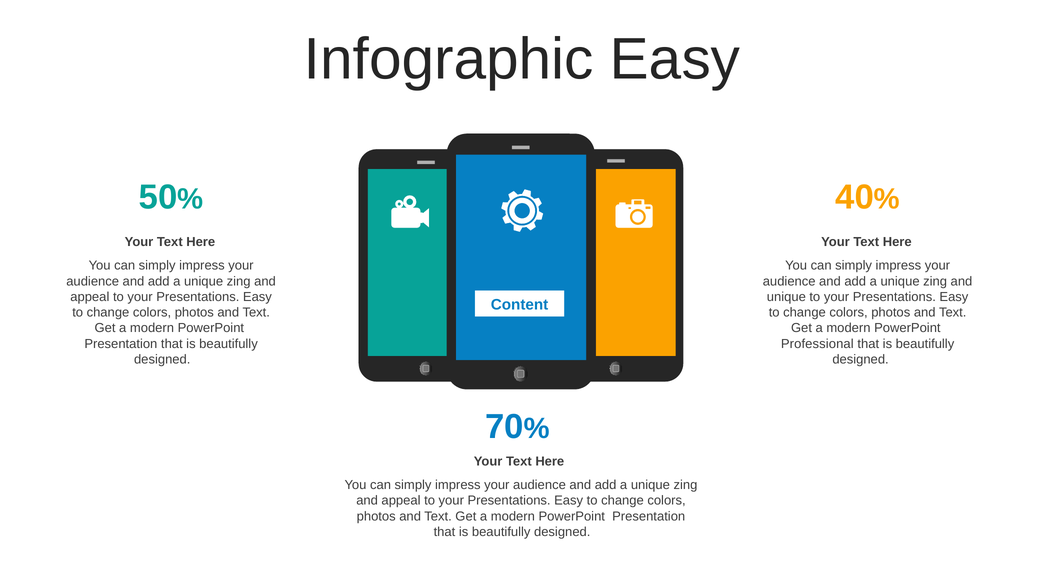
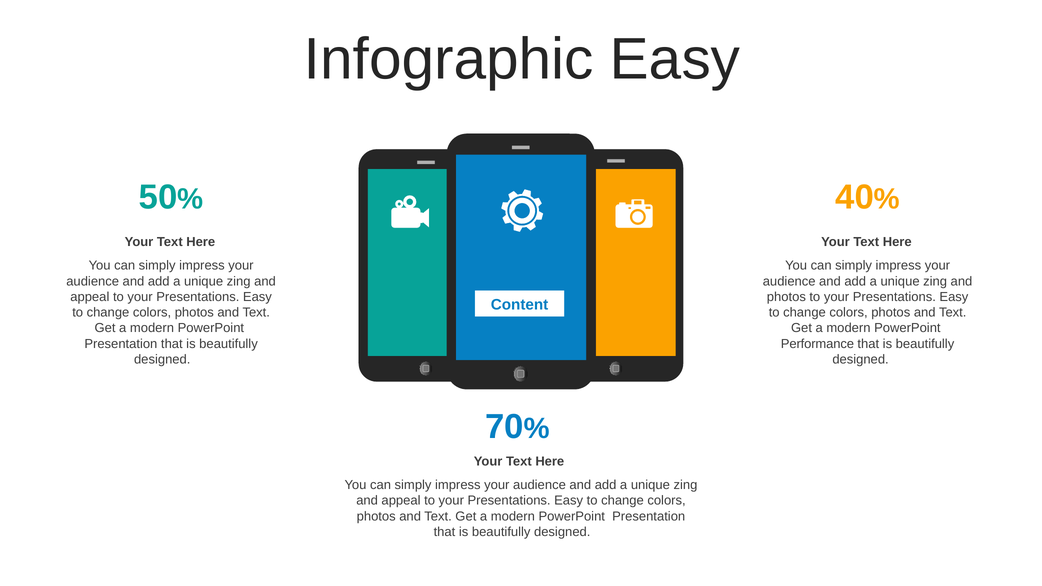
unique: unique -> photos (786, 297)
Professional: Professional -> Performance (817, 344)
